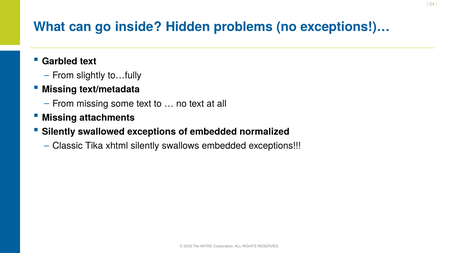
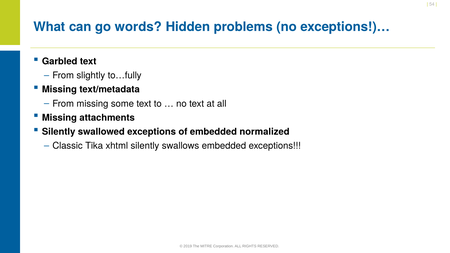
inside: inside -> words (138, 27)
